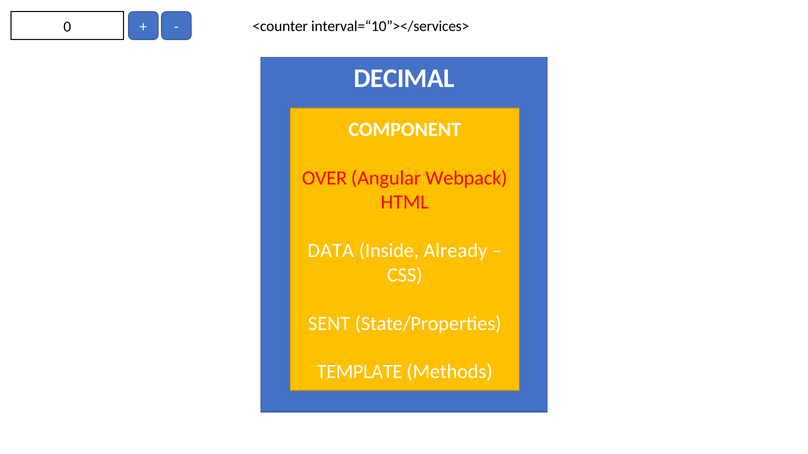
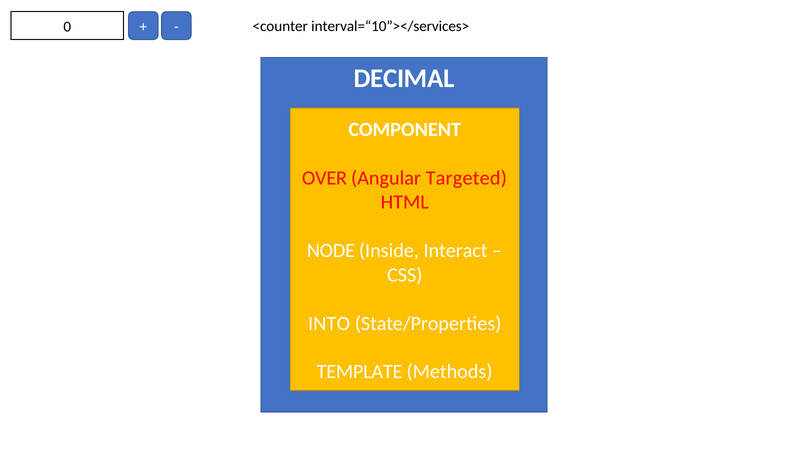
Webpack: Webpack -> Targeted (466, 178)
DATA: DATA -> NODE (331, 251)
Already: Already -> Interact (456, 251)
SENT: SENT -> INTO (329, 324)
